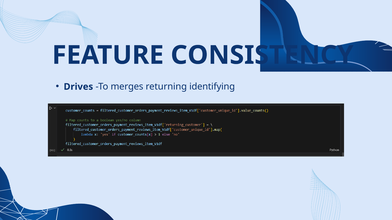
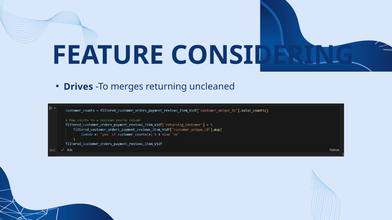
CONSISTENCY: CONSISTENCY -> CONSIDERING (262, 55)
identifying: identifying -> uncleaned (212, 87)
